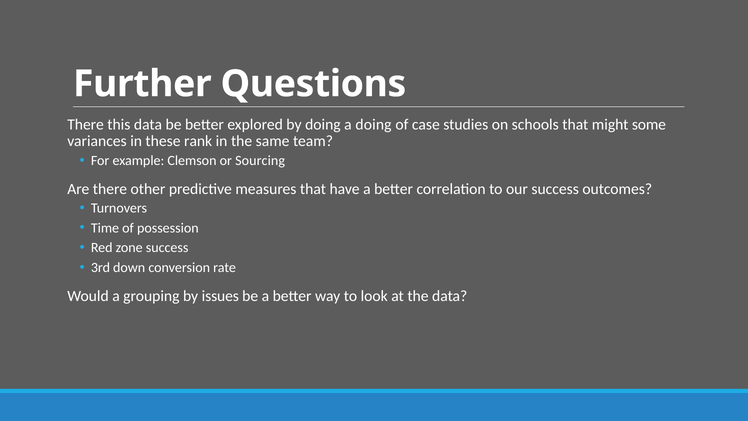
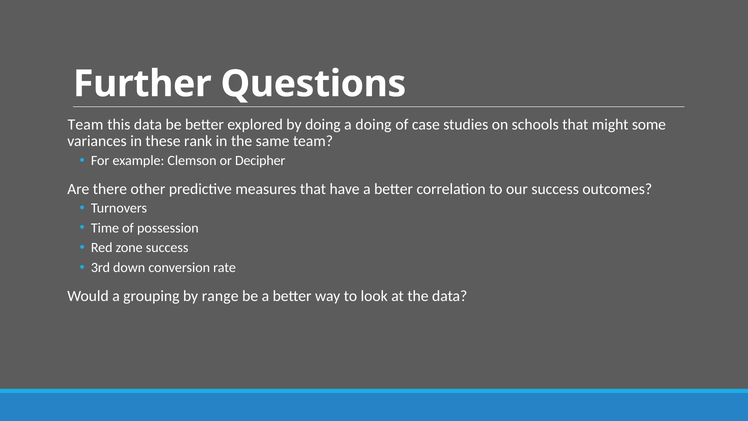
There: There -> Team (85, 124)
Sourcing: Sourcing -> Decipher (260, 160)
issues: issues -> range (220, 296)
